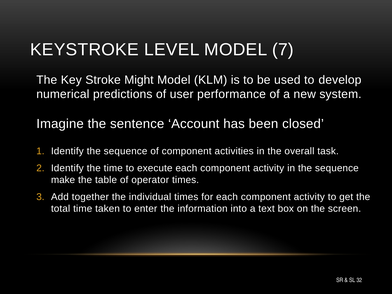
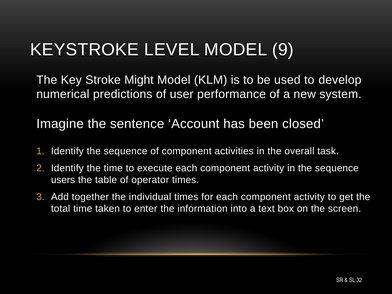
7: 7 -> 9 (283, 50)
make: make -> users (63, 180)
